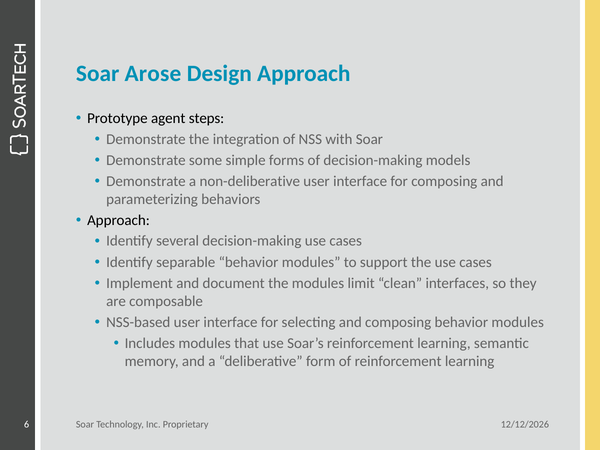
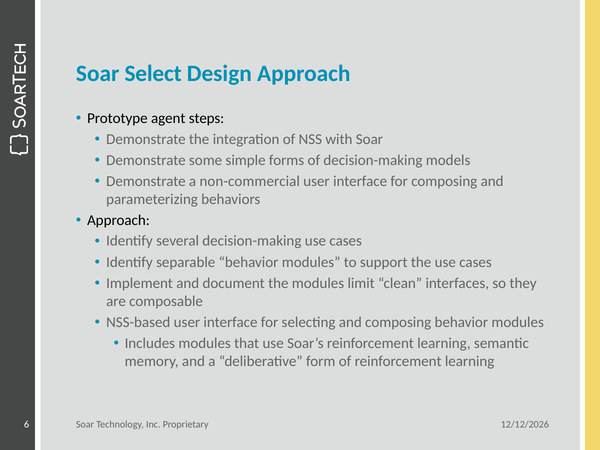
Arose: Arose -> Select (153, 74)
non-deliberative: non-deliberative -> non-commercial (250, 181)
